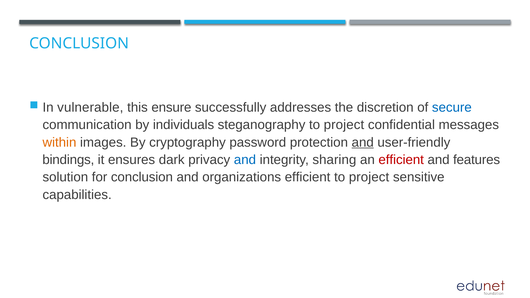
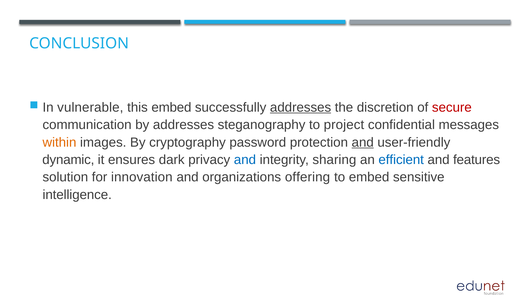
this ensure: ensure -> embed (171, 107)
addresses underline: none -> present (301, 107)
secure colour: blue -> red (452, 107)
by individuals: individuals -> addresses (184, 125)
bindings: bindings -> dynamic (68, 160)
efficient colour: red -> blue (401, 160)
for conclusion: conclusion -> innovation (142, 177)
organizations efficient: efficient -> offering (308, 177)
project: project -> embed (369, 177)
capabilities: capabilities -> intelligence (77, 195)
